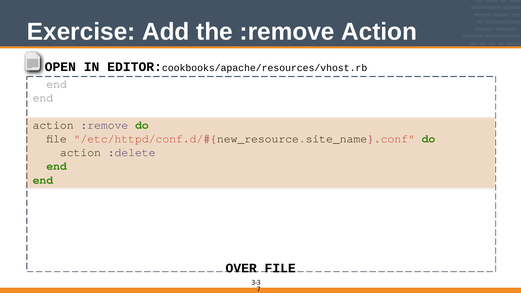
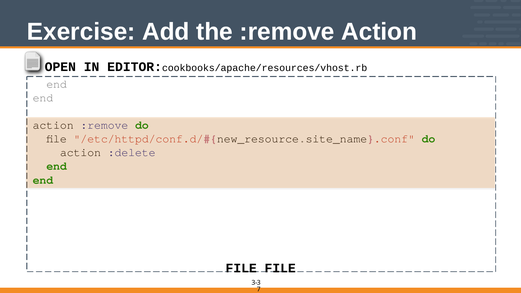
OVER: OVER -> FILE (241, 268)
